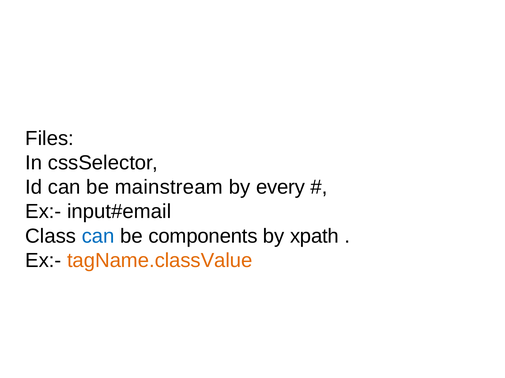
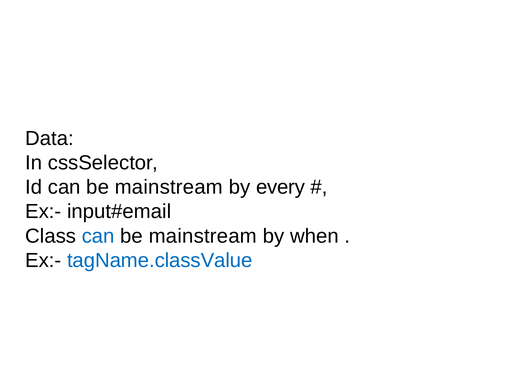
Files: Files -> Data (50, 139)
components: components -> mainstream (203, 236)
xpath: xpath -> when (314, 236)
tagName.classValue colour: orange -> blue (160, 261)
